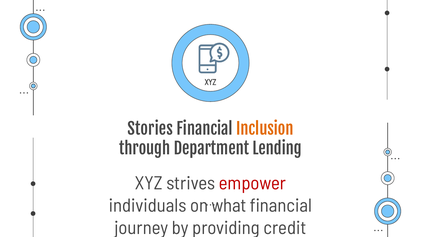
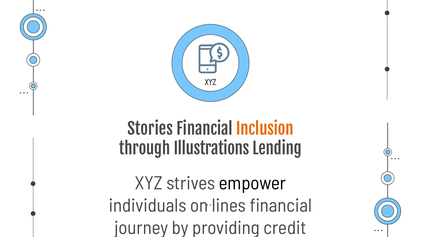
Department: Department -> Illustrations (212, 149)
empower colour: red -> black (252, 183)
what: what -> lines (229, 206)
